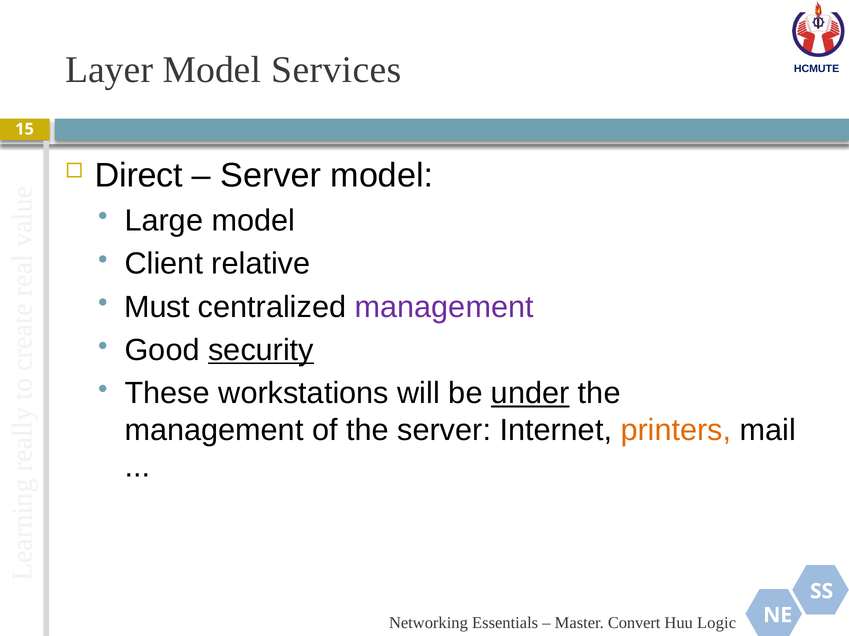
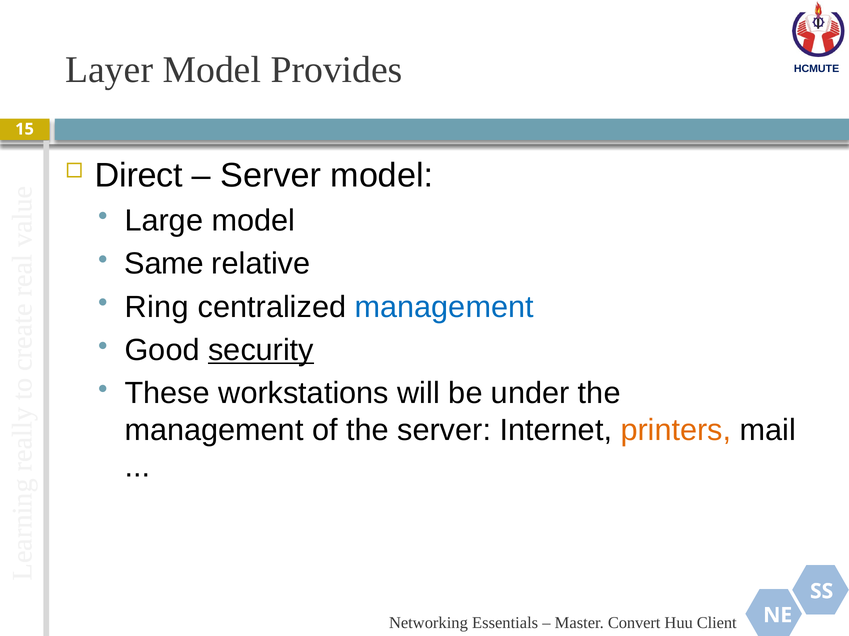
Services: Services -> Provides (337, 70)
Client: Client -> Same (164, 264)
Must: Must -> Ring (157, 307)
management colour: purple -> blue (444, 307)
under underline: present -> none (530, 394)
Logic: Logic -> Client (717, 623)
